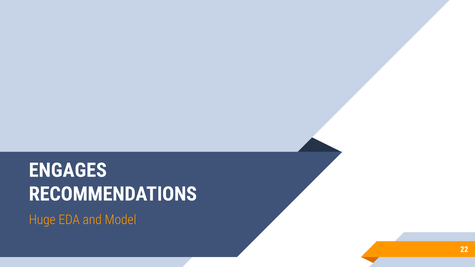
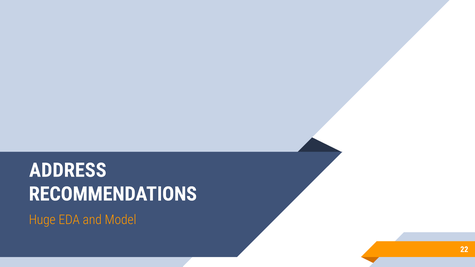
ENGAGES: ENGAGES -> ADDRESS (68, 170)
